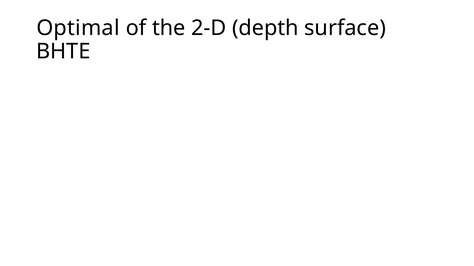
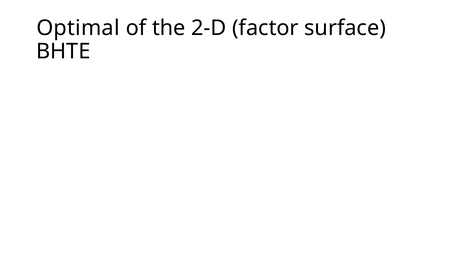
depth: depth -> factor (265, 28)
